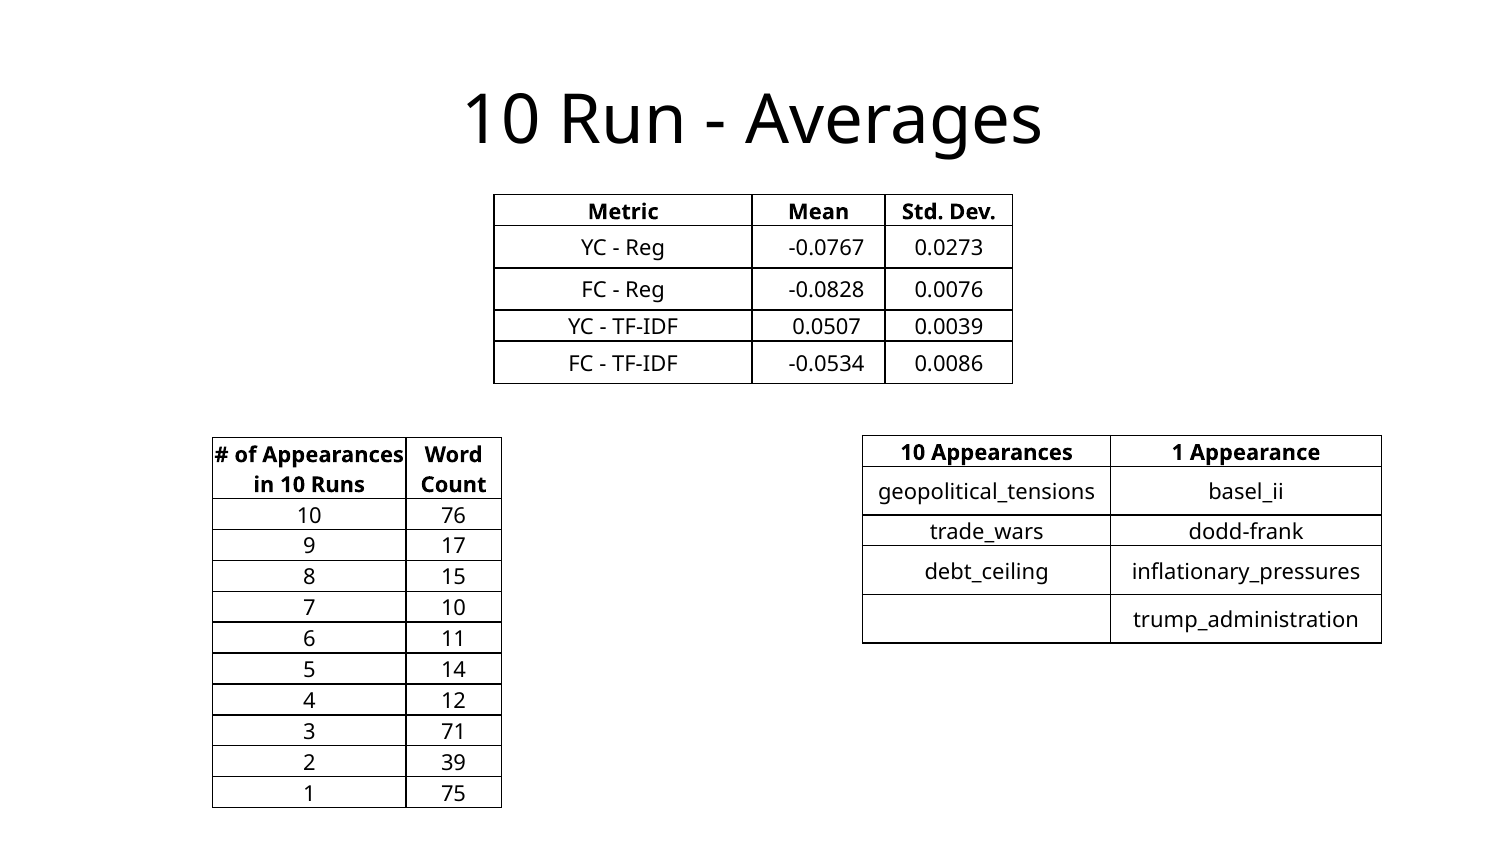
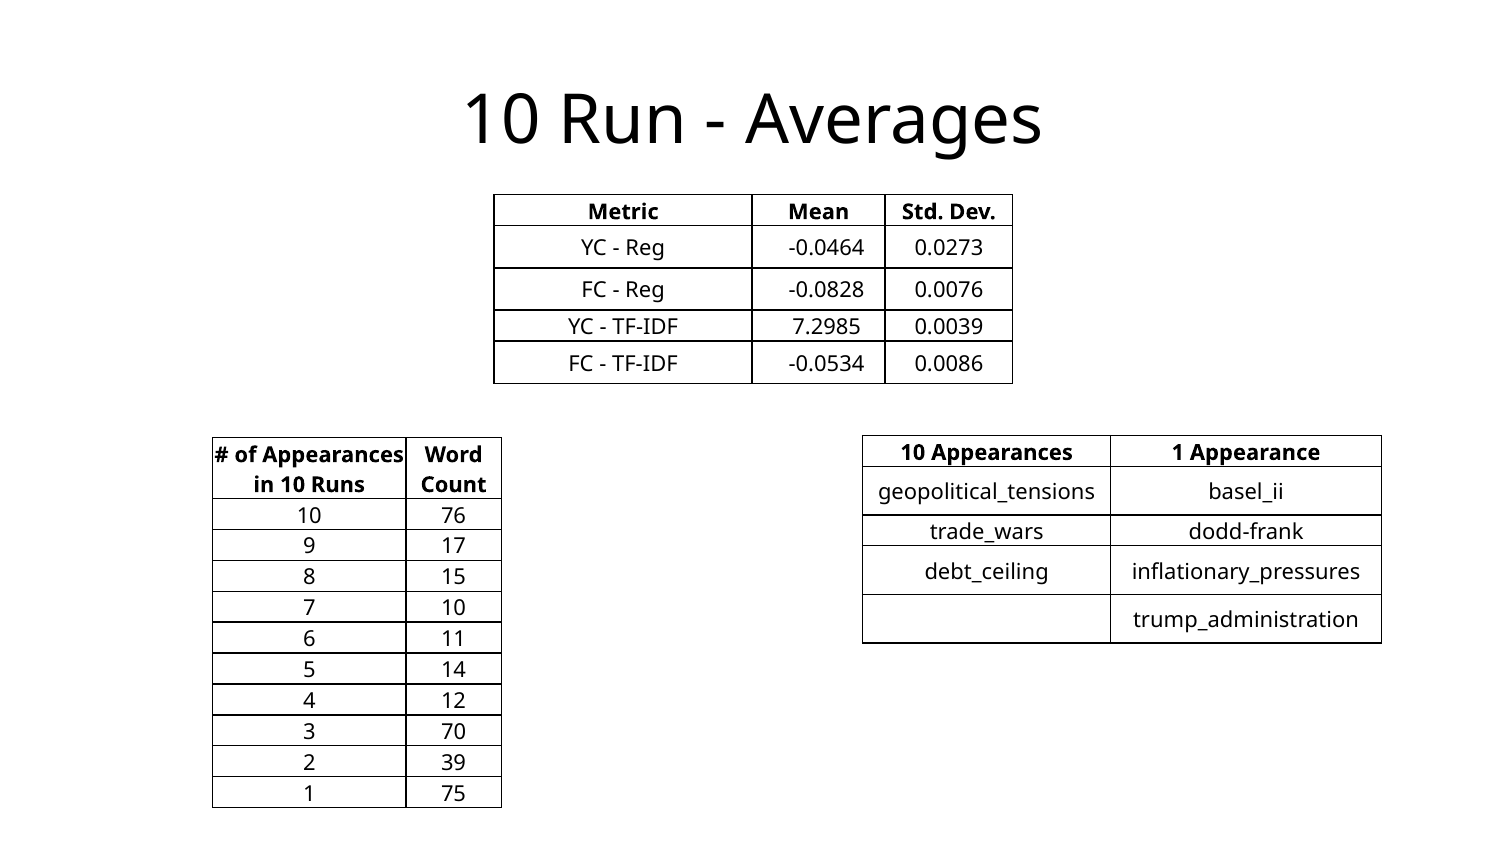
-0.0767: -0.0767 -> -0.0464 (827, 249)
0.0507: 0.0507 -> 7.2985 (827, 327)
71: 71 -> 70 (454, 732)
